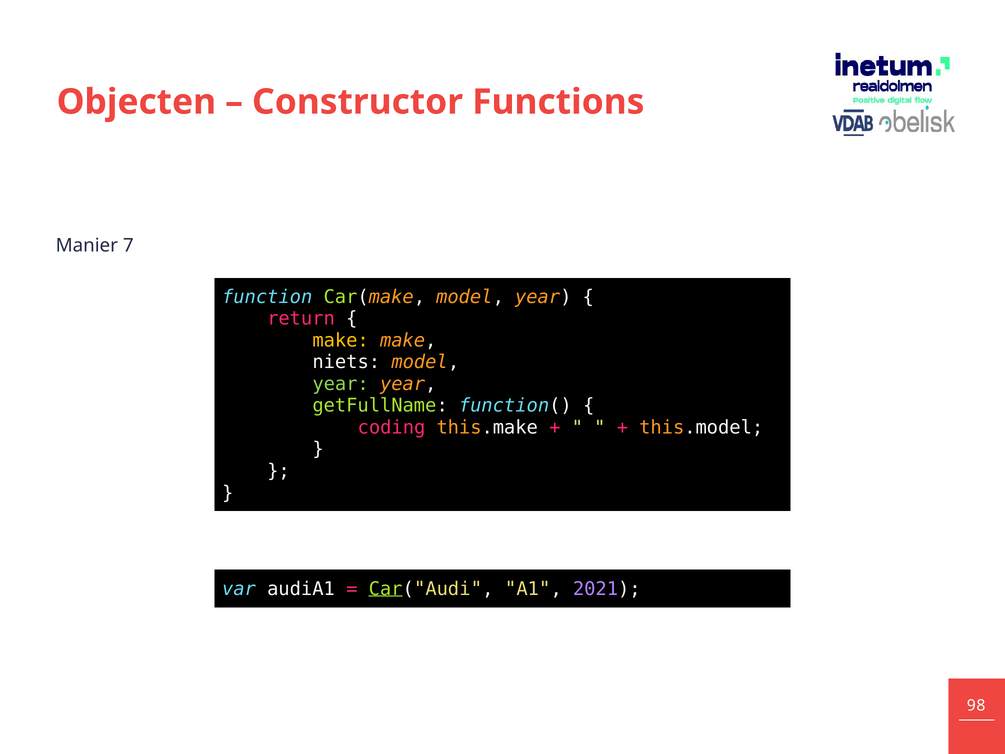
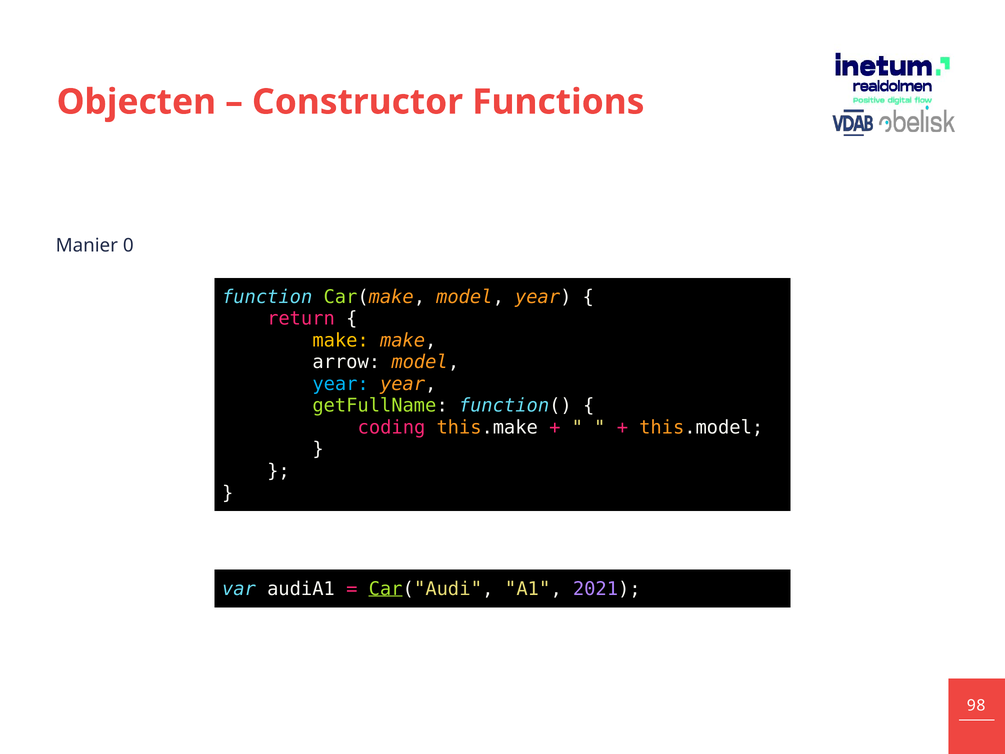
7: 7 -> 0 (128, 245)
niets: niets -> arrow (346, 362)
year colour: light green -> light blue (341, 384)
